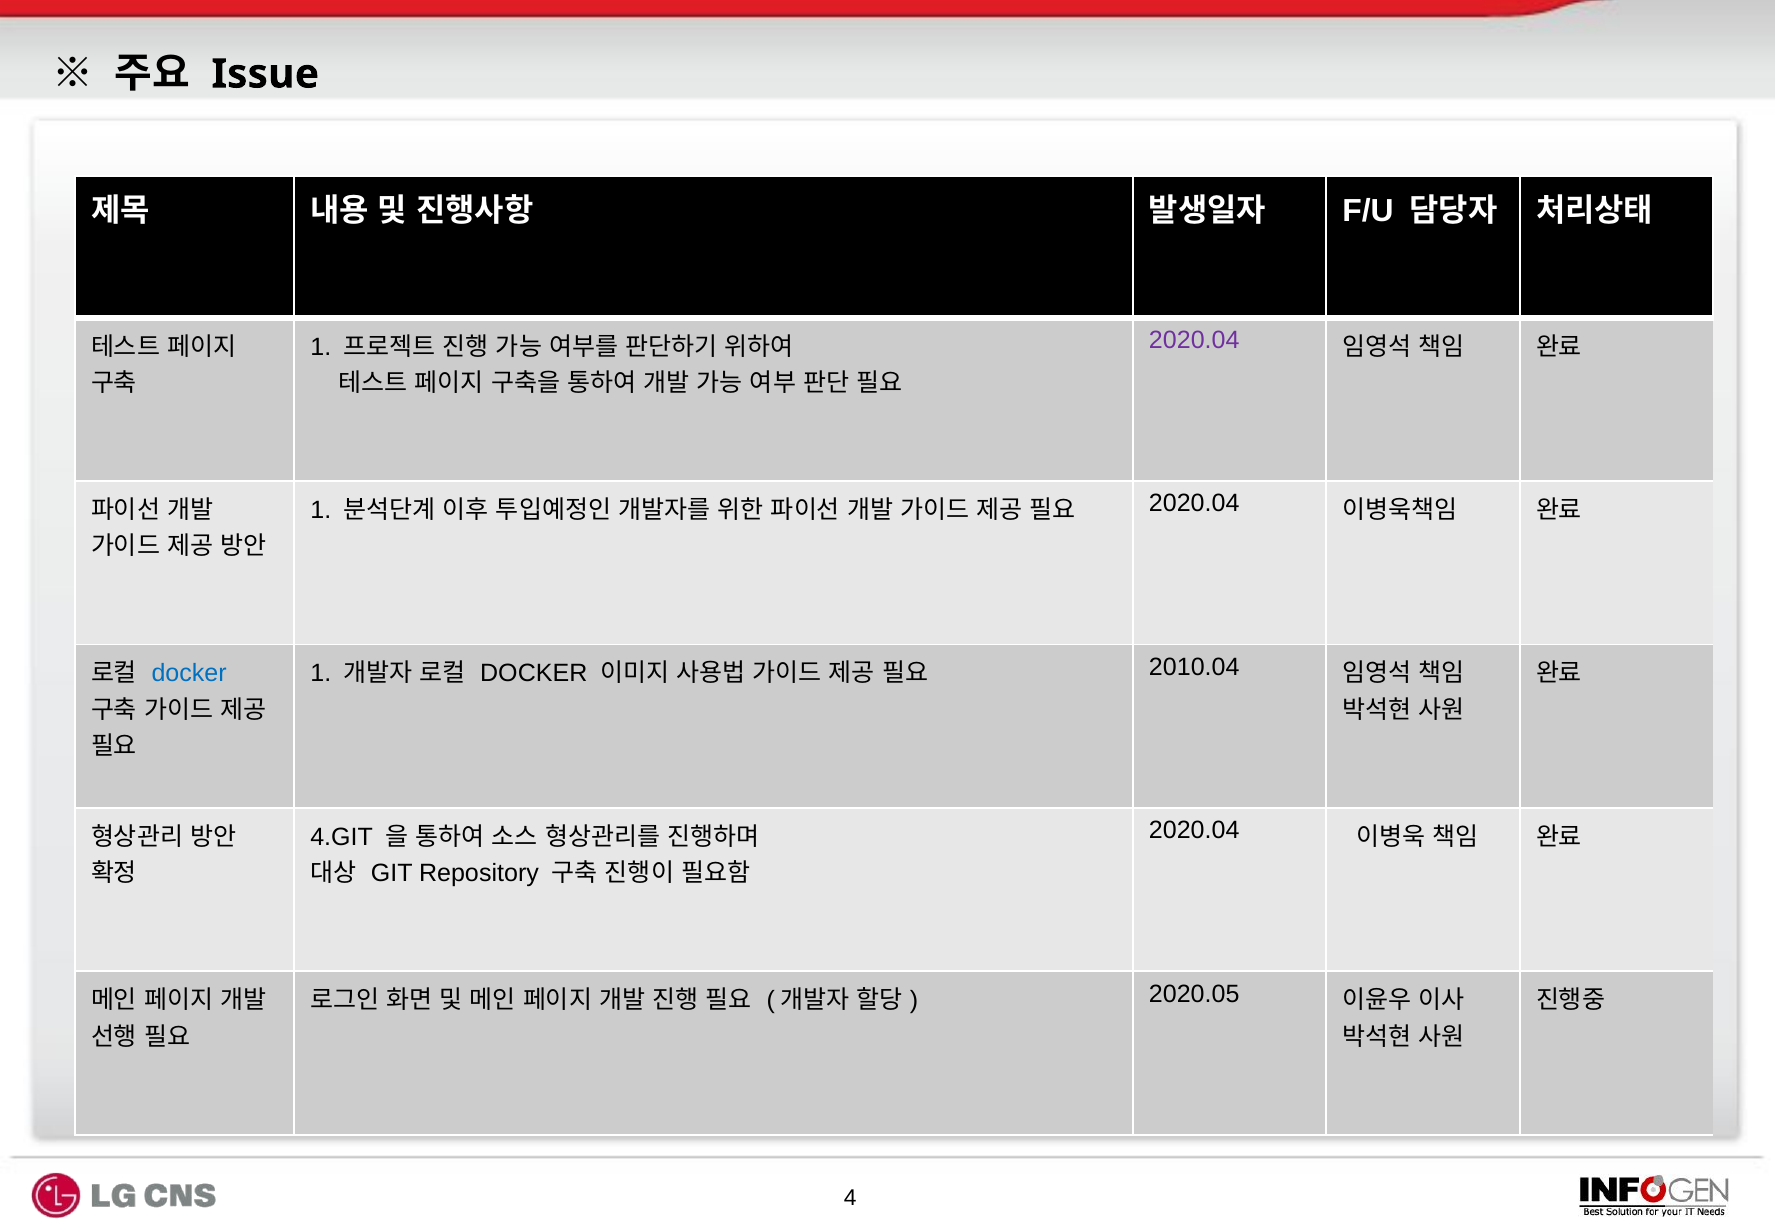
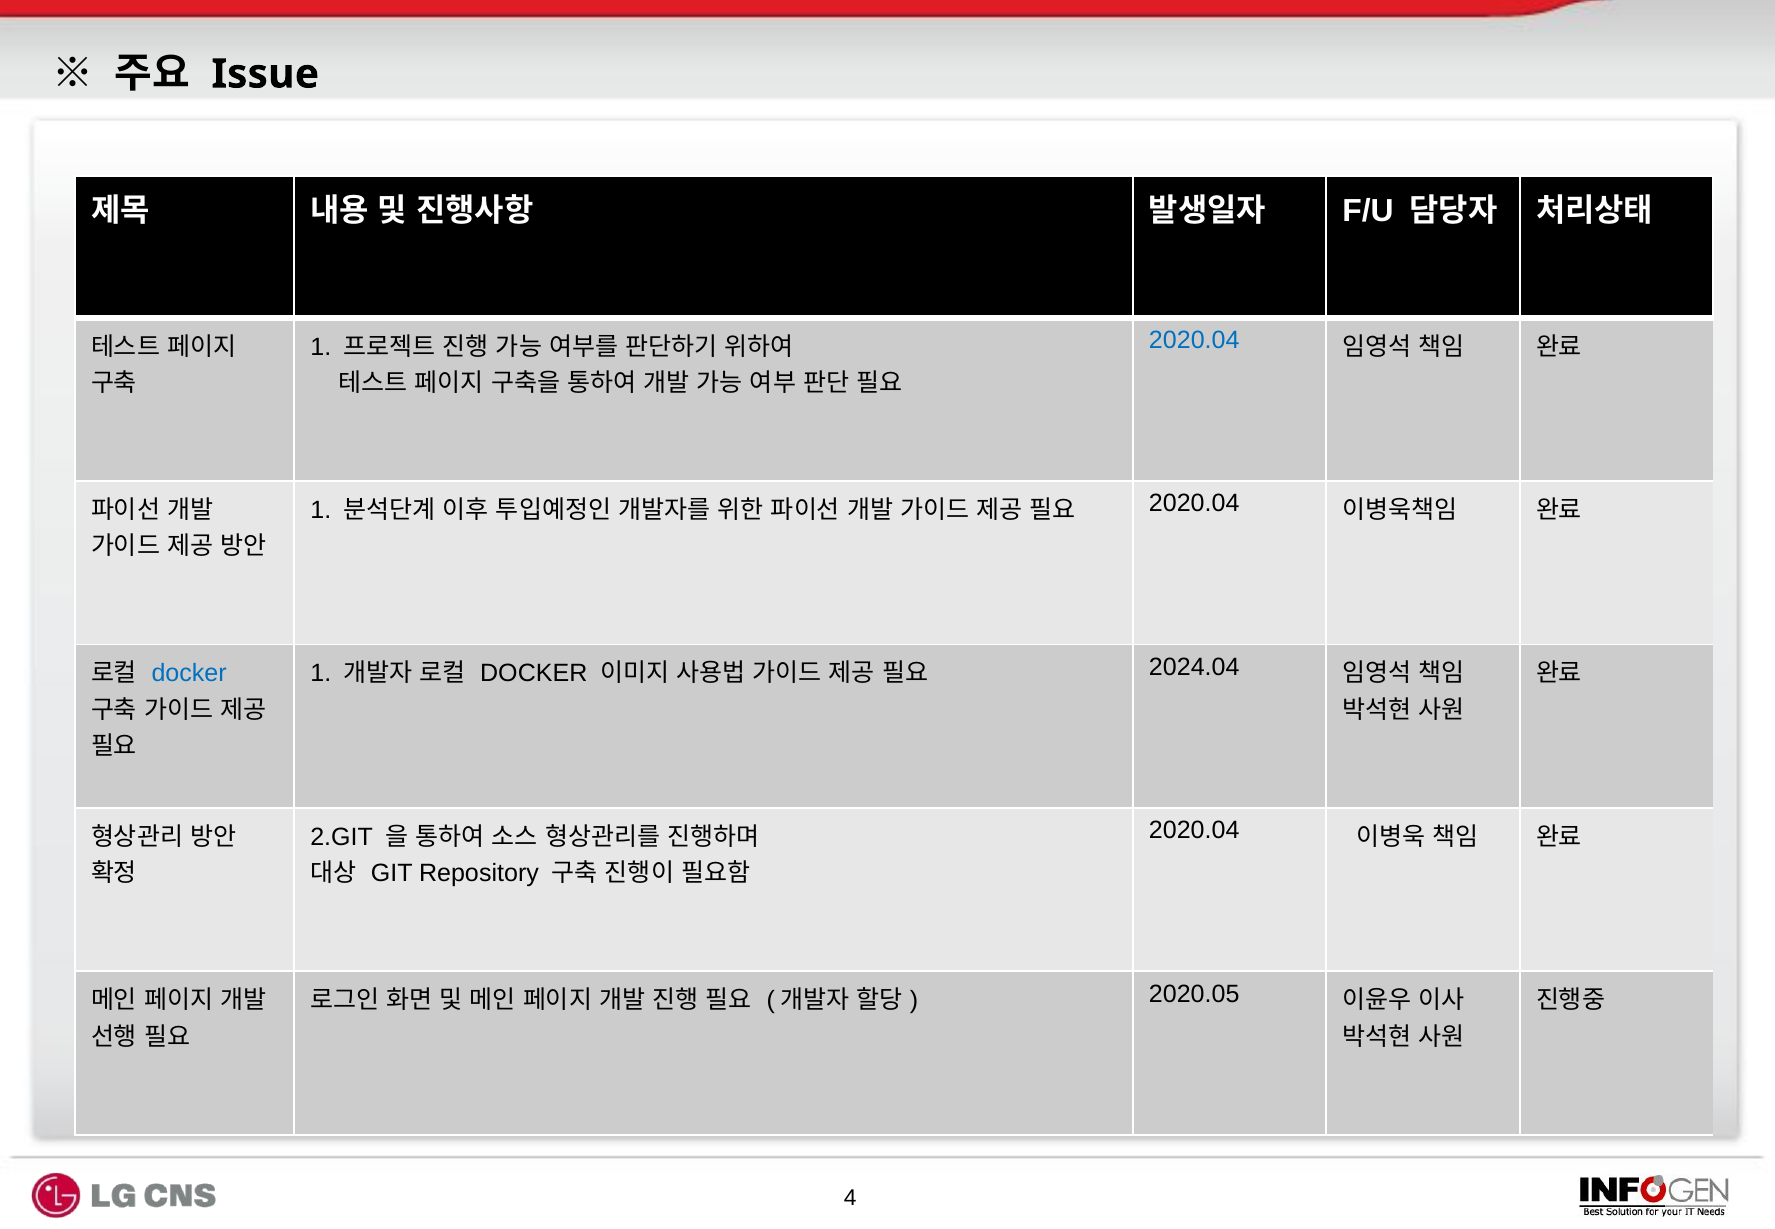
2020.04 colour: purple -> blue (1194, 340)
2010.04: 2010.04 -> 2024.04 (1194, 667)
4.GIT: 4.GIT -> 2.GIT (342, 837)
